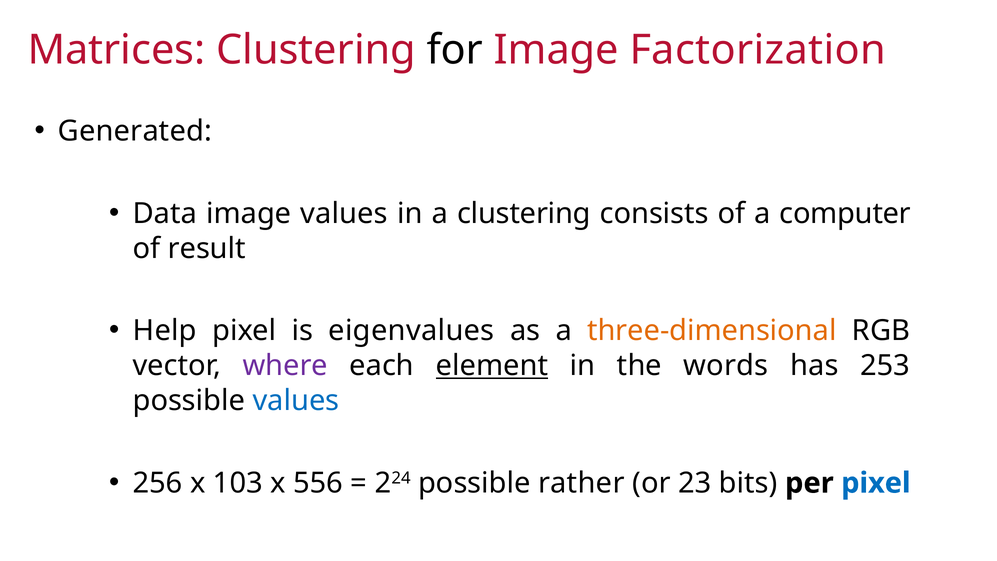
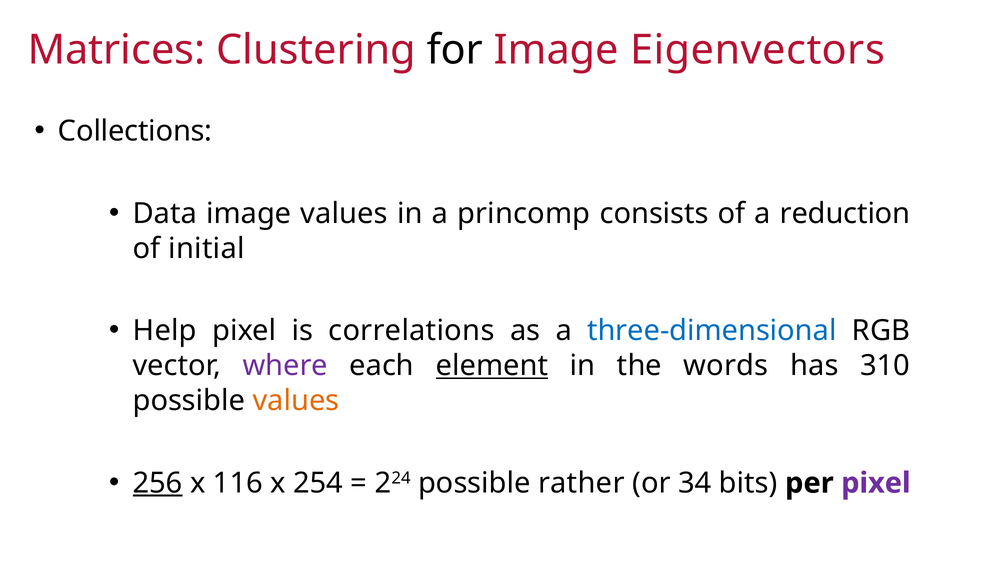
Factorization: Factorization -> Eigenvectors (758, 50)
Generated: Generated -> Collections (135, 131)
a clustering: clustering -> princomp (524, 214)
computer: computer -> reduction (845, 214)
result: result -> initial (207, 248)
eigenvalues: eigenvalues -> correlations (411, 331)
three-dimensional colour: orange -> blue (712, 331)
253: 253 -> 310 (885, 366)
values colour: blue -> orange (296, 401)
256 underline: none -> present (158, 483)
103: 103 -> 116 (238, 483)
556: 556 -> 254 (318, 483)
23: 23 -> 34 (695, 483)
pixel colour: blue -> purple (876, 483)
